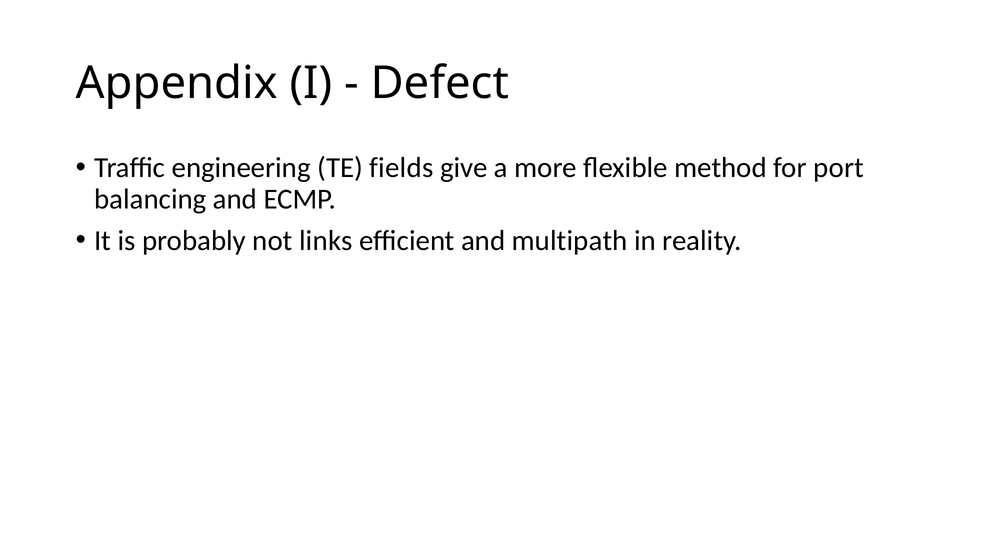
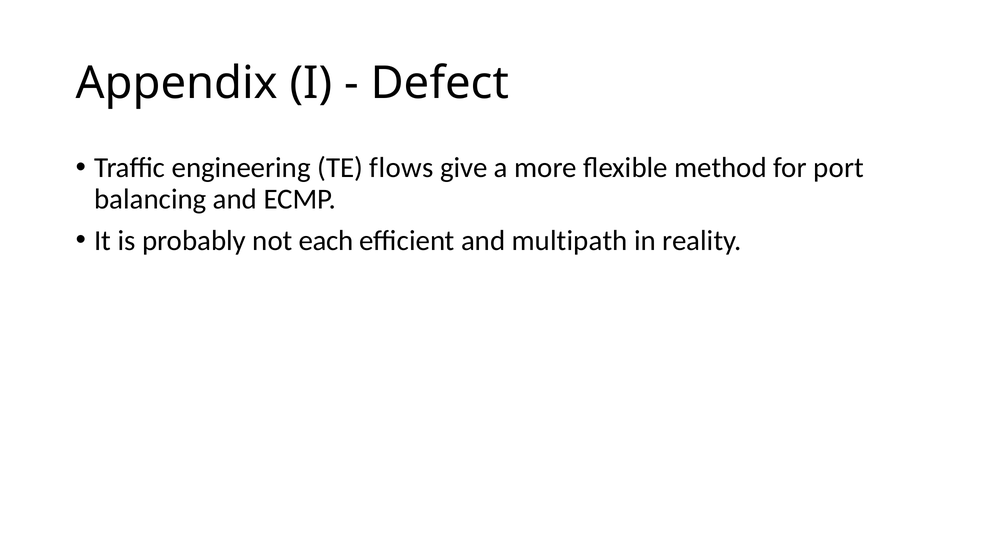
fields: fields -> flows (401, 168)
links: links -> each (326, 241)
